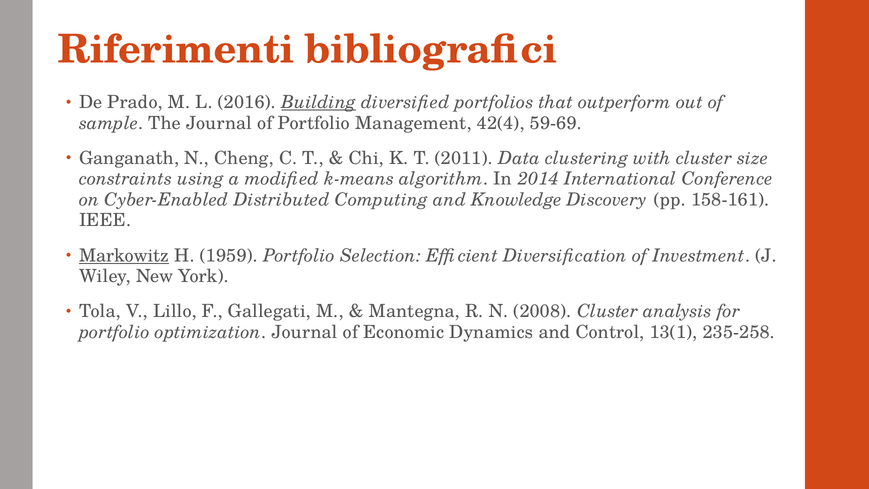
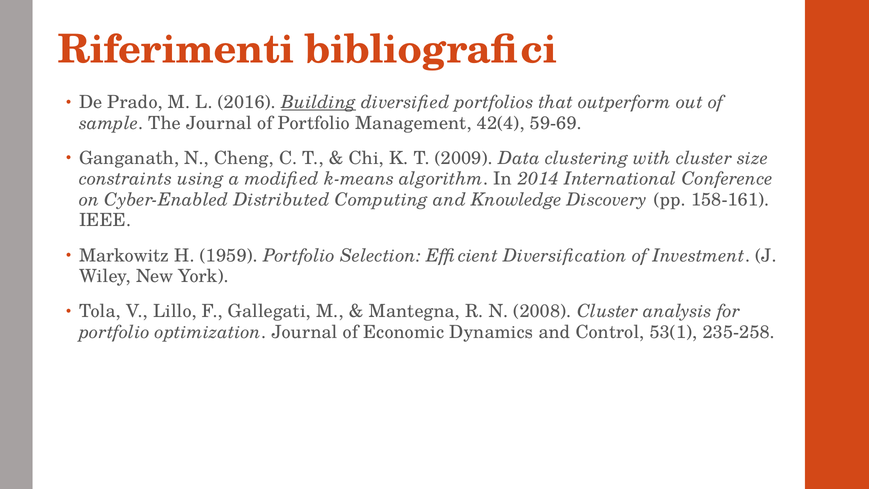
2011: 2011 -> 2009 (464, 158)
Markowitz underline: present -> none (124, 255)
13(1: 13(1 -> 53(1 (674, 332)
